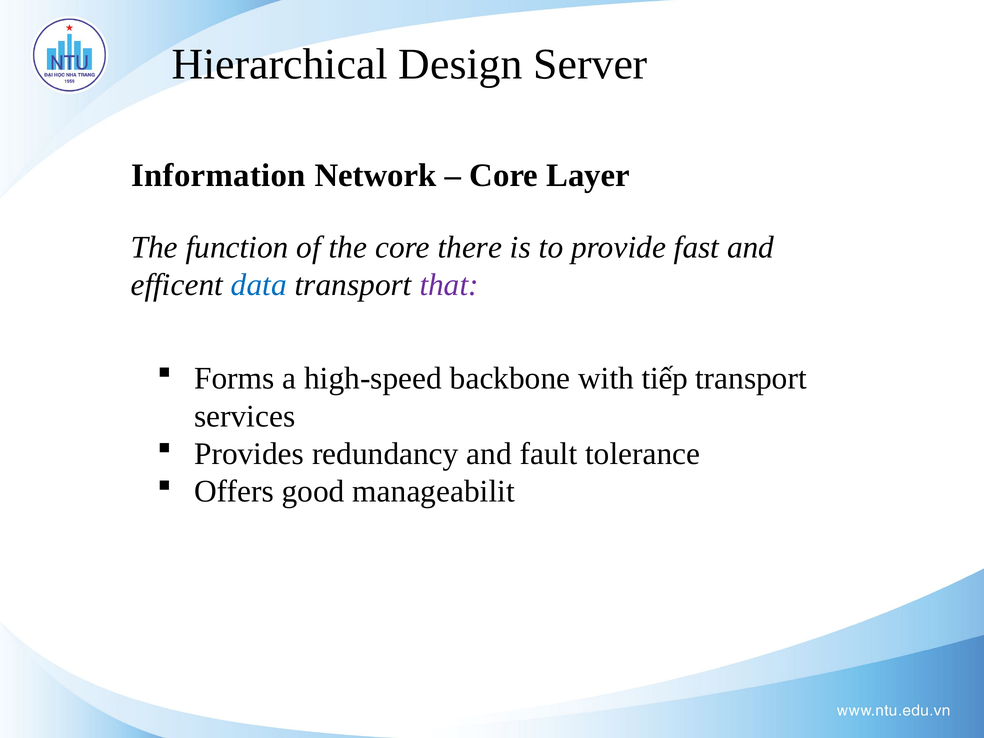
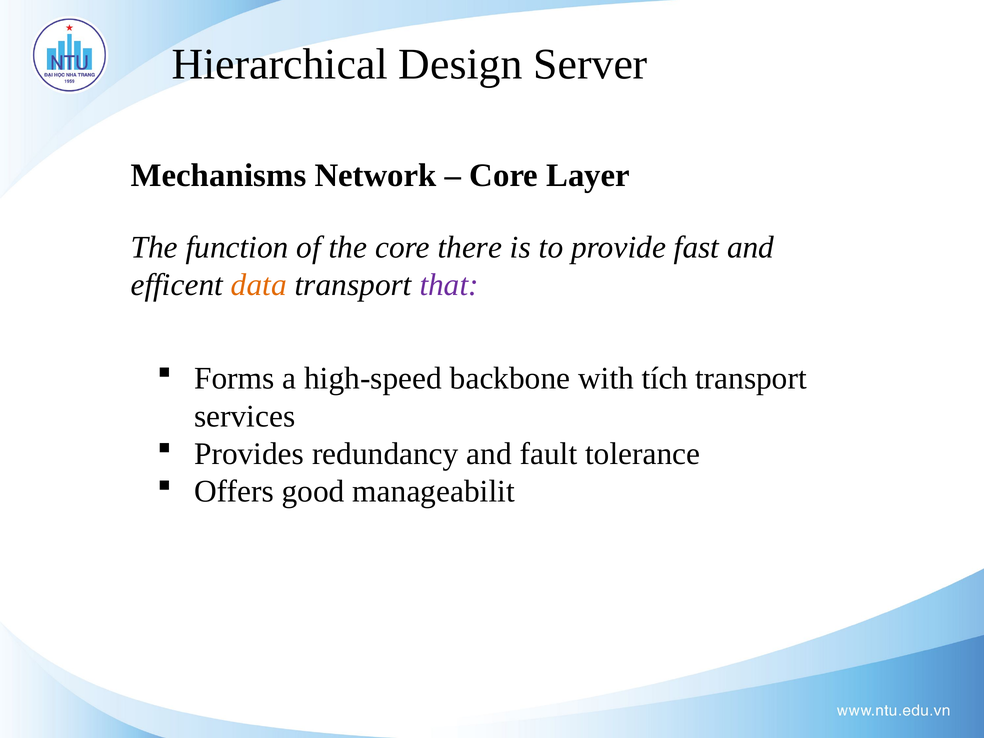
Information: Information -> Mechanisms (219, 175)
data colour: blue -> orange (259, 285)
tiếp: tiếp -> tích (665, 378)
